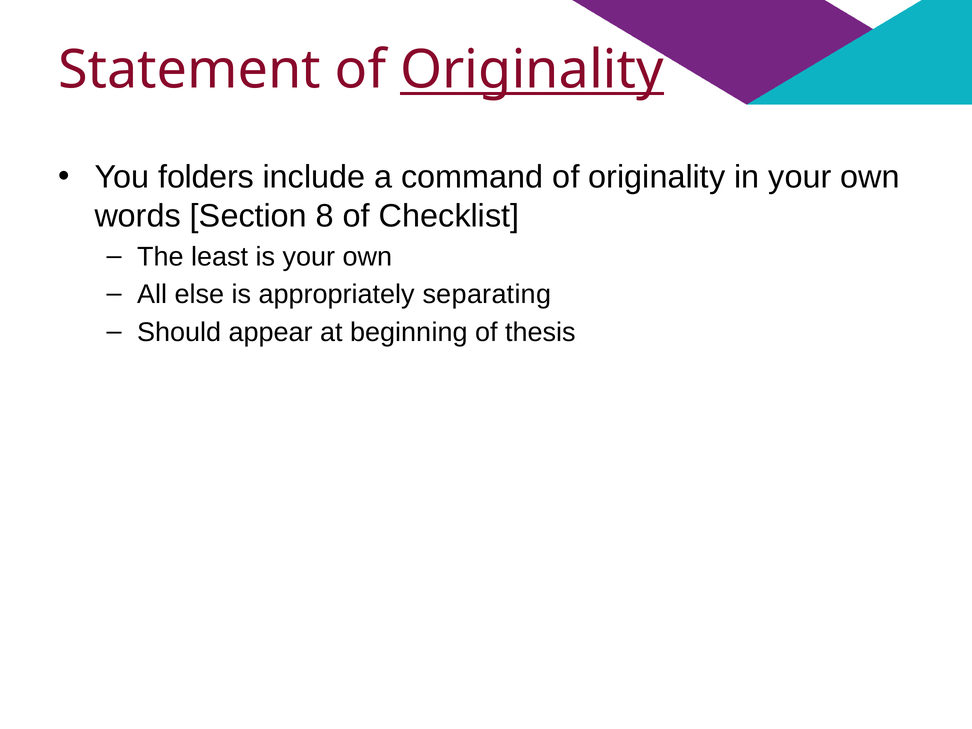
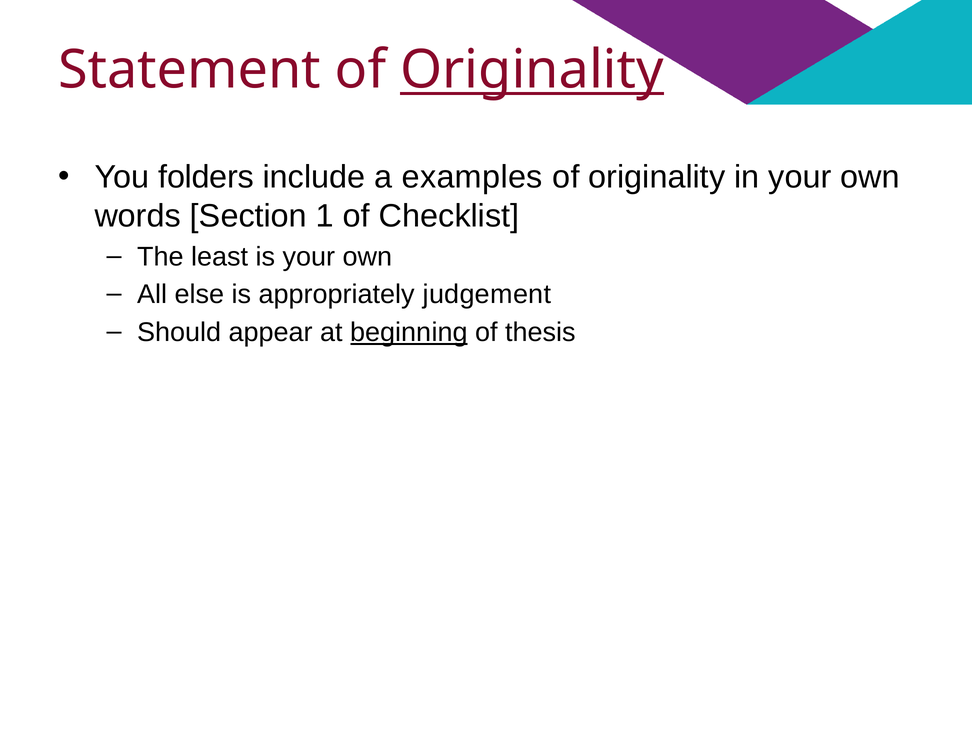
command: command -> examples (472, 177)
8: 8 -> 1 (325, 216)
separating: separating -> judgement (487, 295)
beginning underline: none -> present (409, 332)
